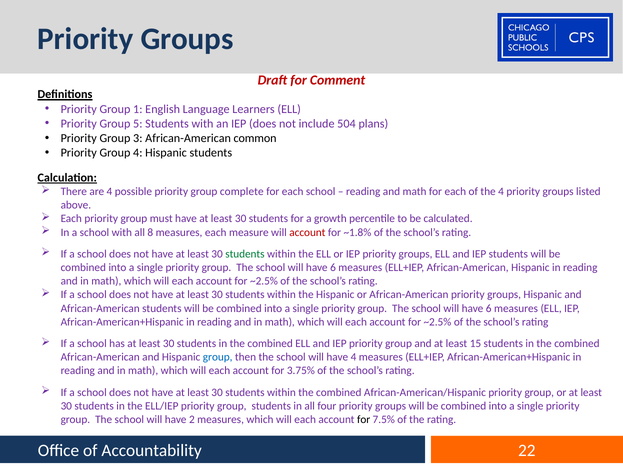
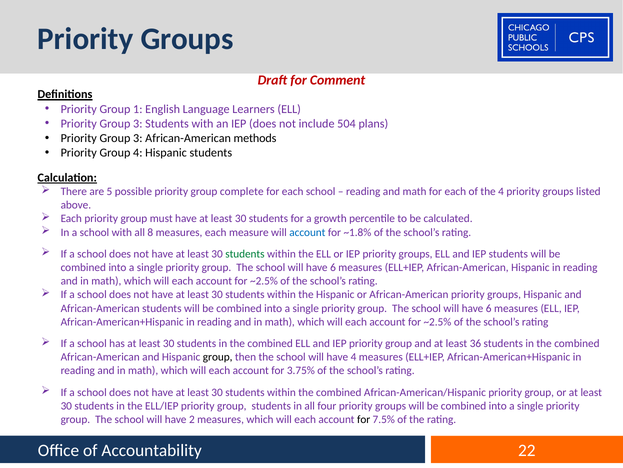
5: 5 -> 3 (138, 123)
common: common -> methods (255, 138)
are 4: 4 -> 5 (109, 191)
account colour: red -> blue (307, 232)
15: 15 -> 36 (475, 343)
group colour: blue -> black (218, 357)
